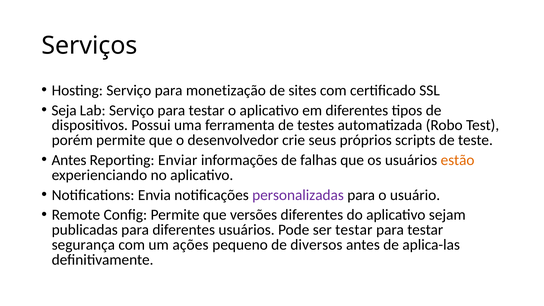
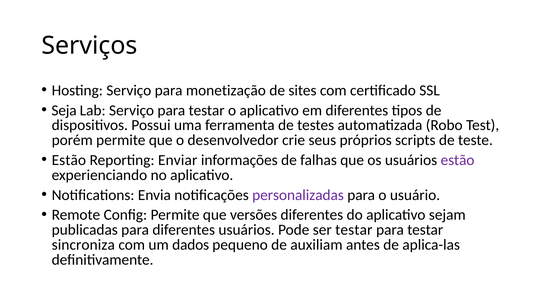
Antes: Antes -> Estão (69, 160)
estão colour: orange -> purple (458, 160)
segurança: segurança -> sincroniza (83, 245)
ações: ações -> dados (191, 245)
diversos: diversos -> auxiliam (316, 245)
